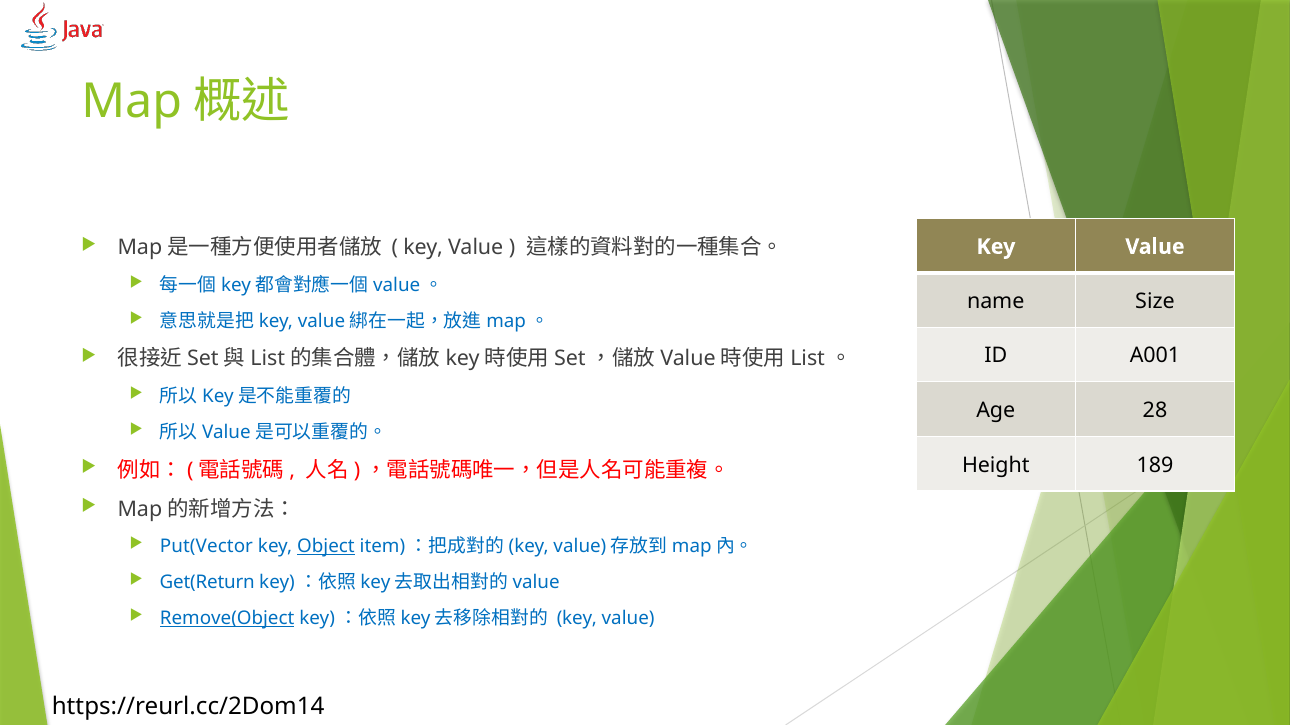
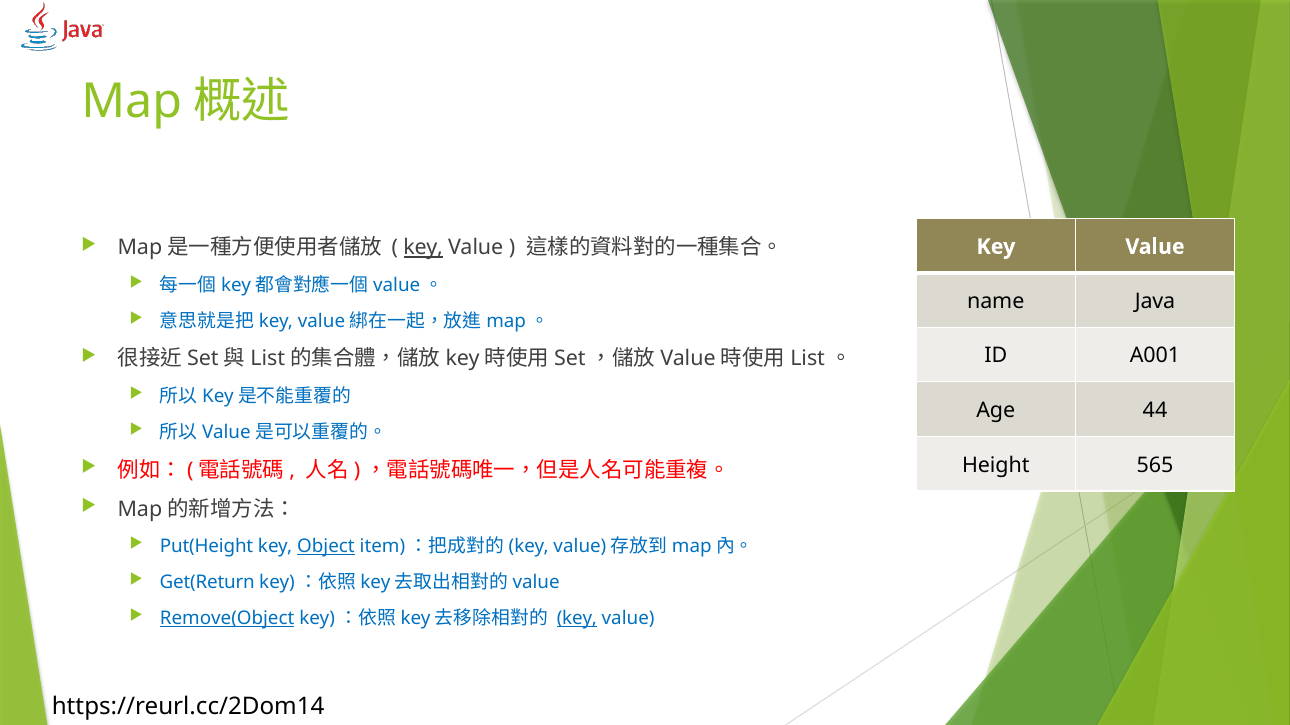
key underline: none -> present (423, 248)
Size: Size -> Java (1155, 302)
28: 28 -> 44 (1155, 411)
189: 189 -> 565 (1155, 465)
Put(Vector: Put(Vector -> Put(Height (207, 547)
key underline: none -> present (577, 619)
